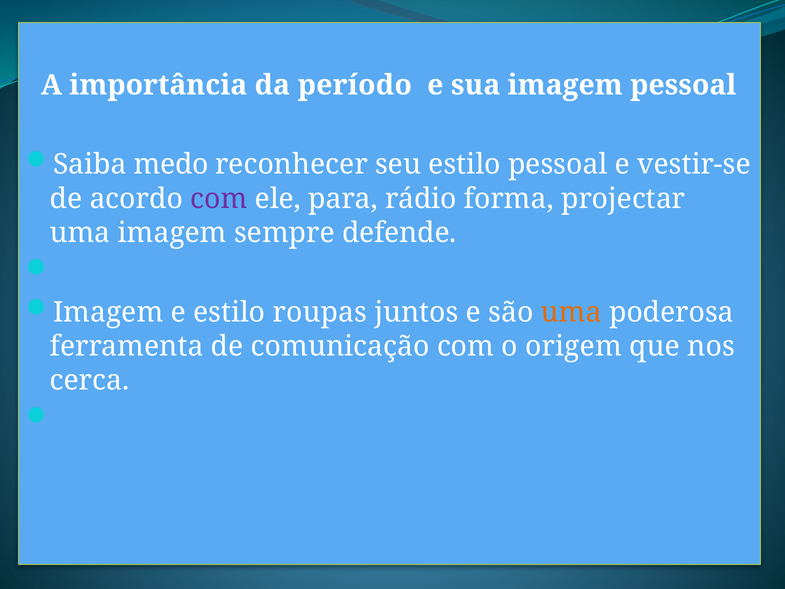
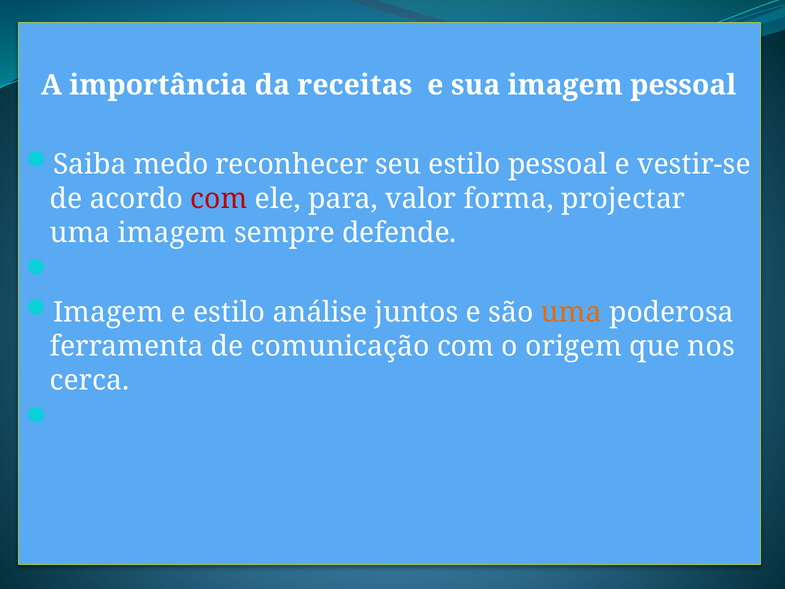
período: período -> receitas (355, 85)
com colour: purple -> red (219, 199)
rádio: rádio -> valor (421, 199)
roupas: roupas -> análise (320, 312)
